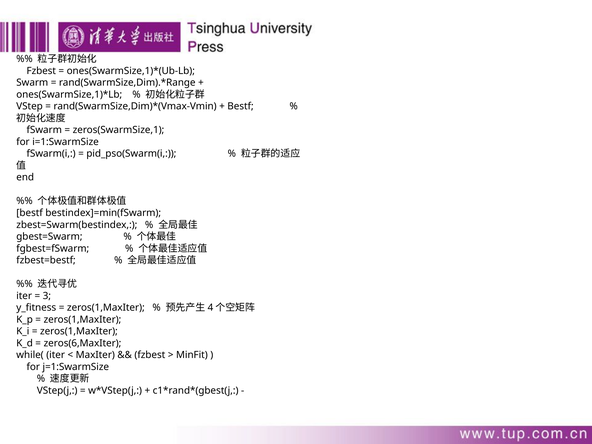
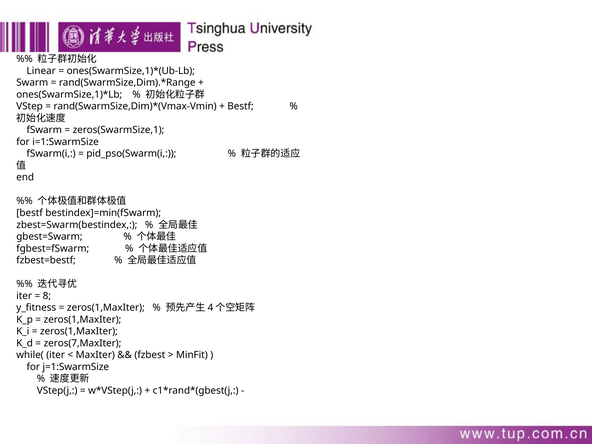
Fzbest: Fzbest -> Linear (41, 71)
3: 3 -> 8 (47, 296)
zeros(6,MaxIter: zeros(6,MaxIter -> zeros(7,MaxIter (82, 343)
